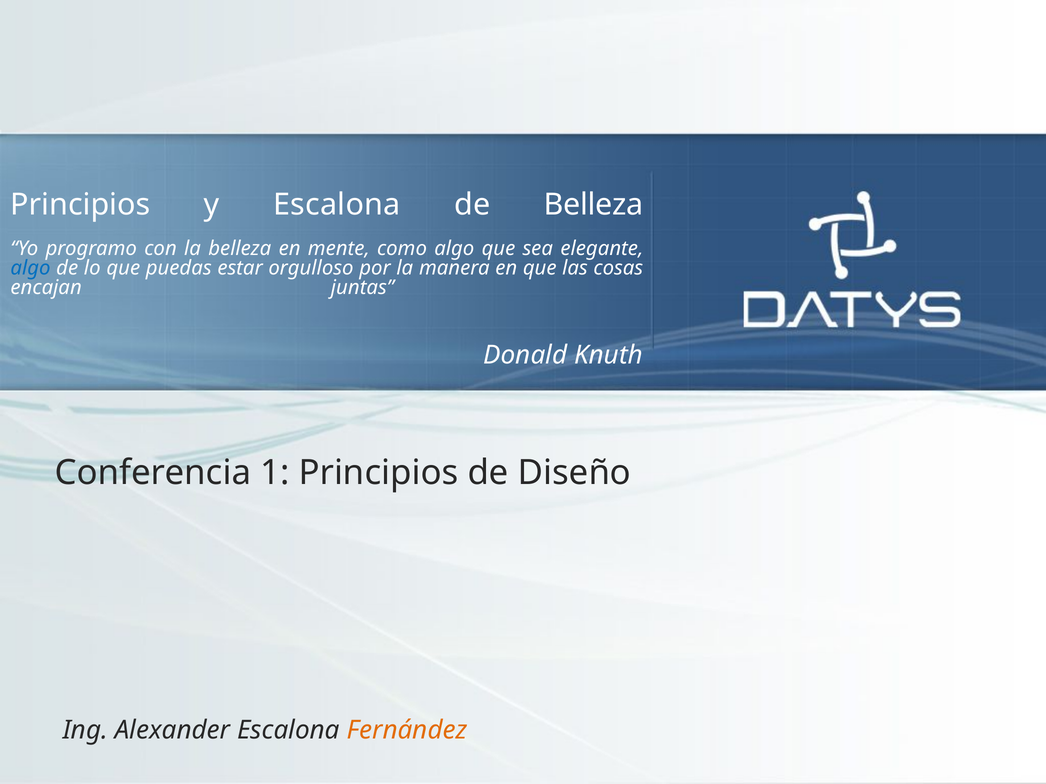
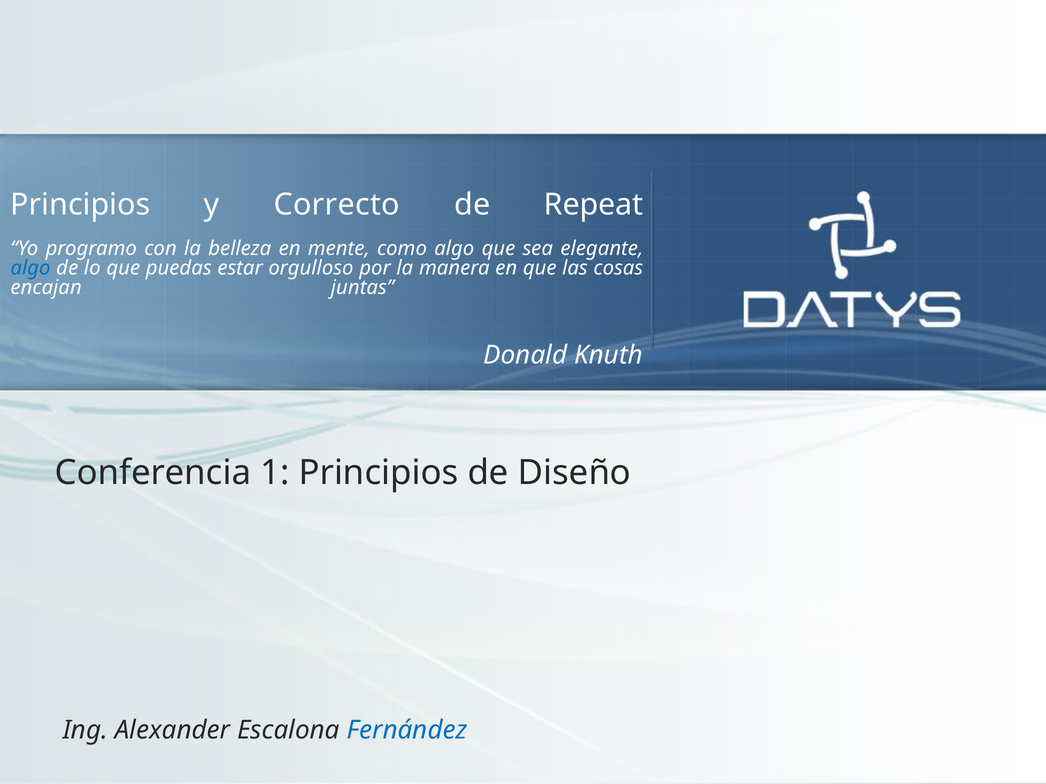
y Escalona: Escalona -> Correcto (337, 205)
de Belleza: Belleza -> Repeat (594, 205)
Fernández colour: orange -> blue (407, 731)
